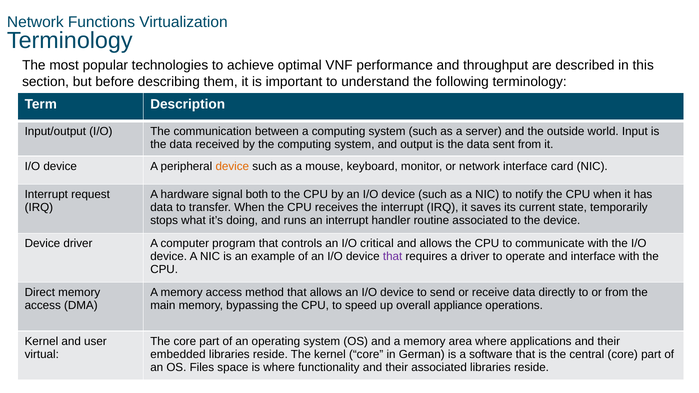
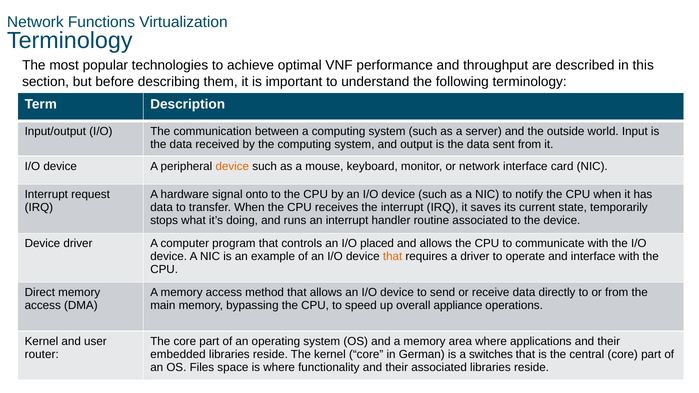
both: both -> onto (257, 195)
critical: critical -> placed (377, 244)
that colour: purple -> orange (393, 257)
virtual: virtual -> router (42, 355)
software: software -> switches (491, 355)
